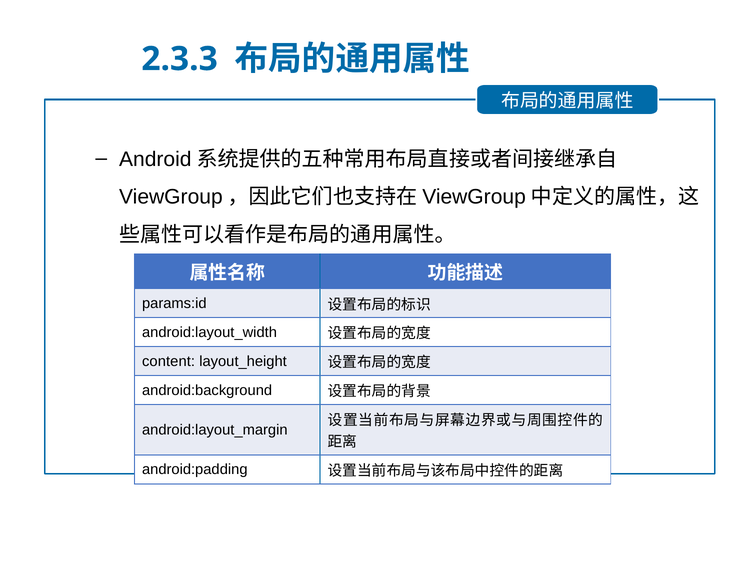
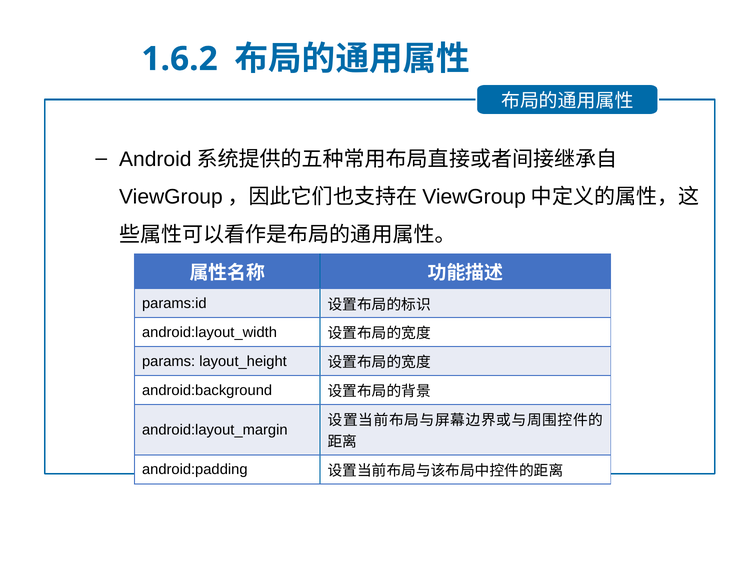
2.3.3: 2.3.3 -> 1.6.2 (180, 59)
content: content -> params (169, 361)
